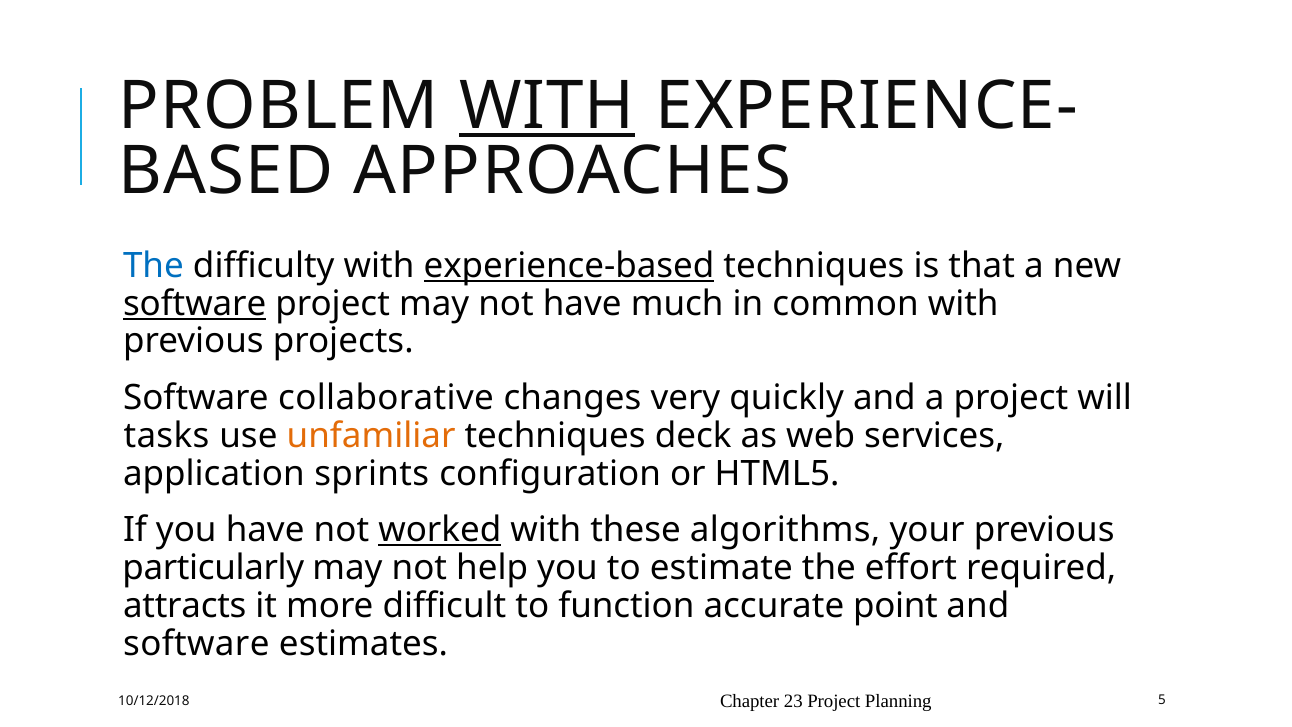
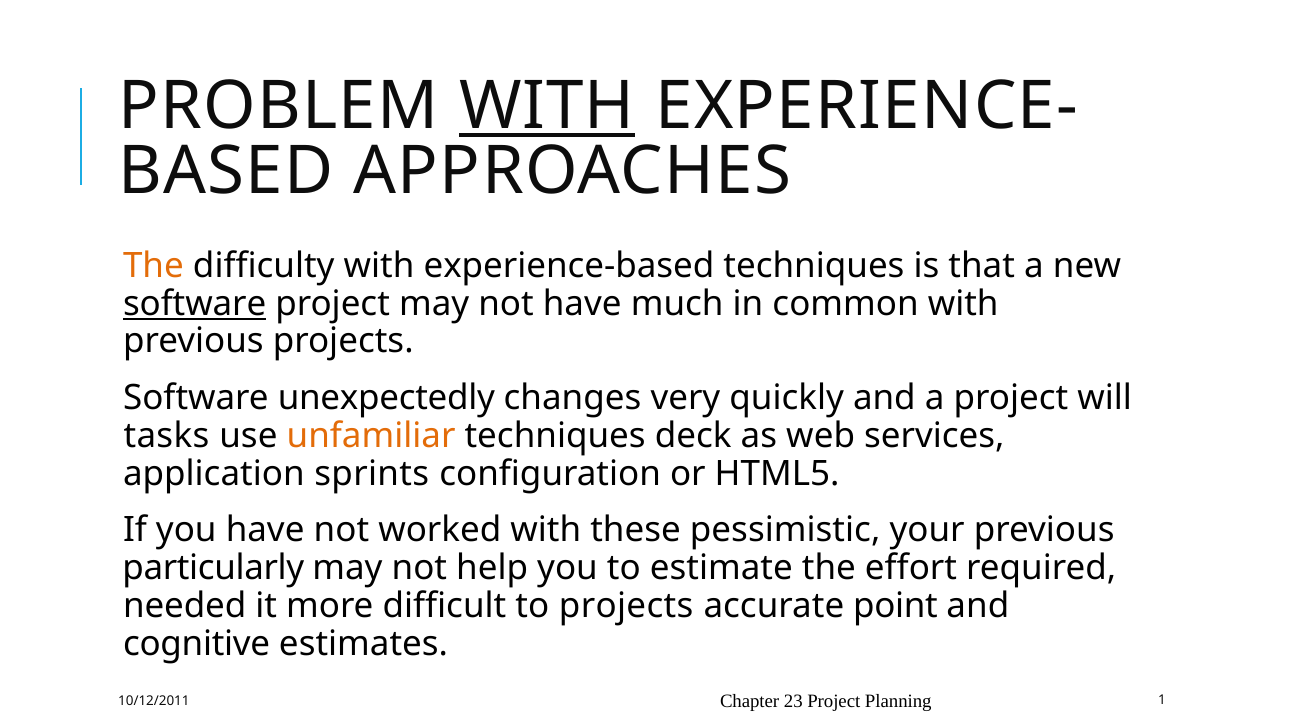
The colour: blue -> orange (153, 266)
experience-based underline: present -> none (569, 266)
collaborative: collaborative -> unexpectedly (386, 398)
worked underline: present -> none (440, 530)
algorithms: algorithms -> pessimistic (785, 530)
attracts: attracts -> needed (185, 606)
to function: function -> projects (626, 606)
software: software -> cognitive (197, 643)
5: 5 -> 1 (1162, 700)
10/12/2018: 10/12/2018 -> 10/12/2011 (154, 701)
